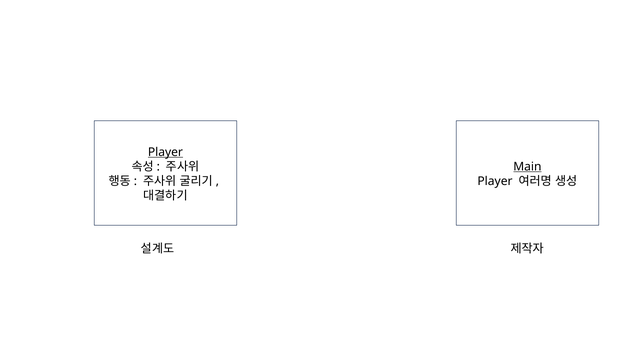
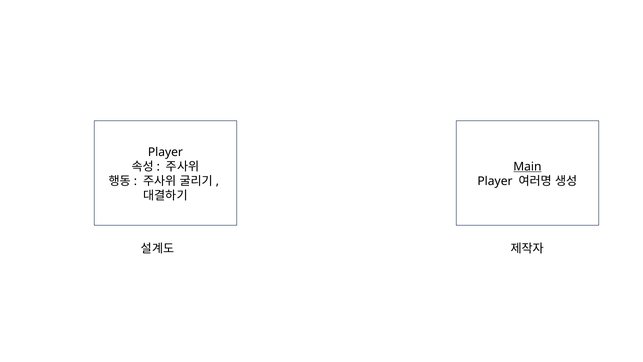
Player underline: present -> none (165, 152)
